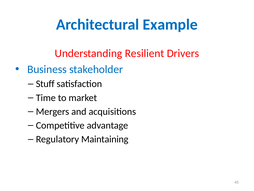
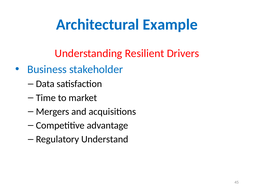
Stuff: Stuff -> Data (45, 84)
Maintaining: Maintaining -> Understand (105, 139)
